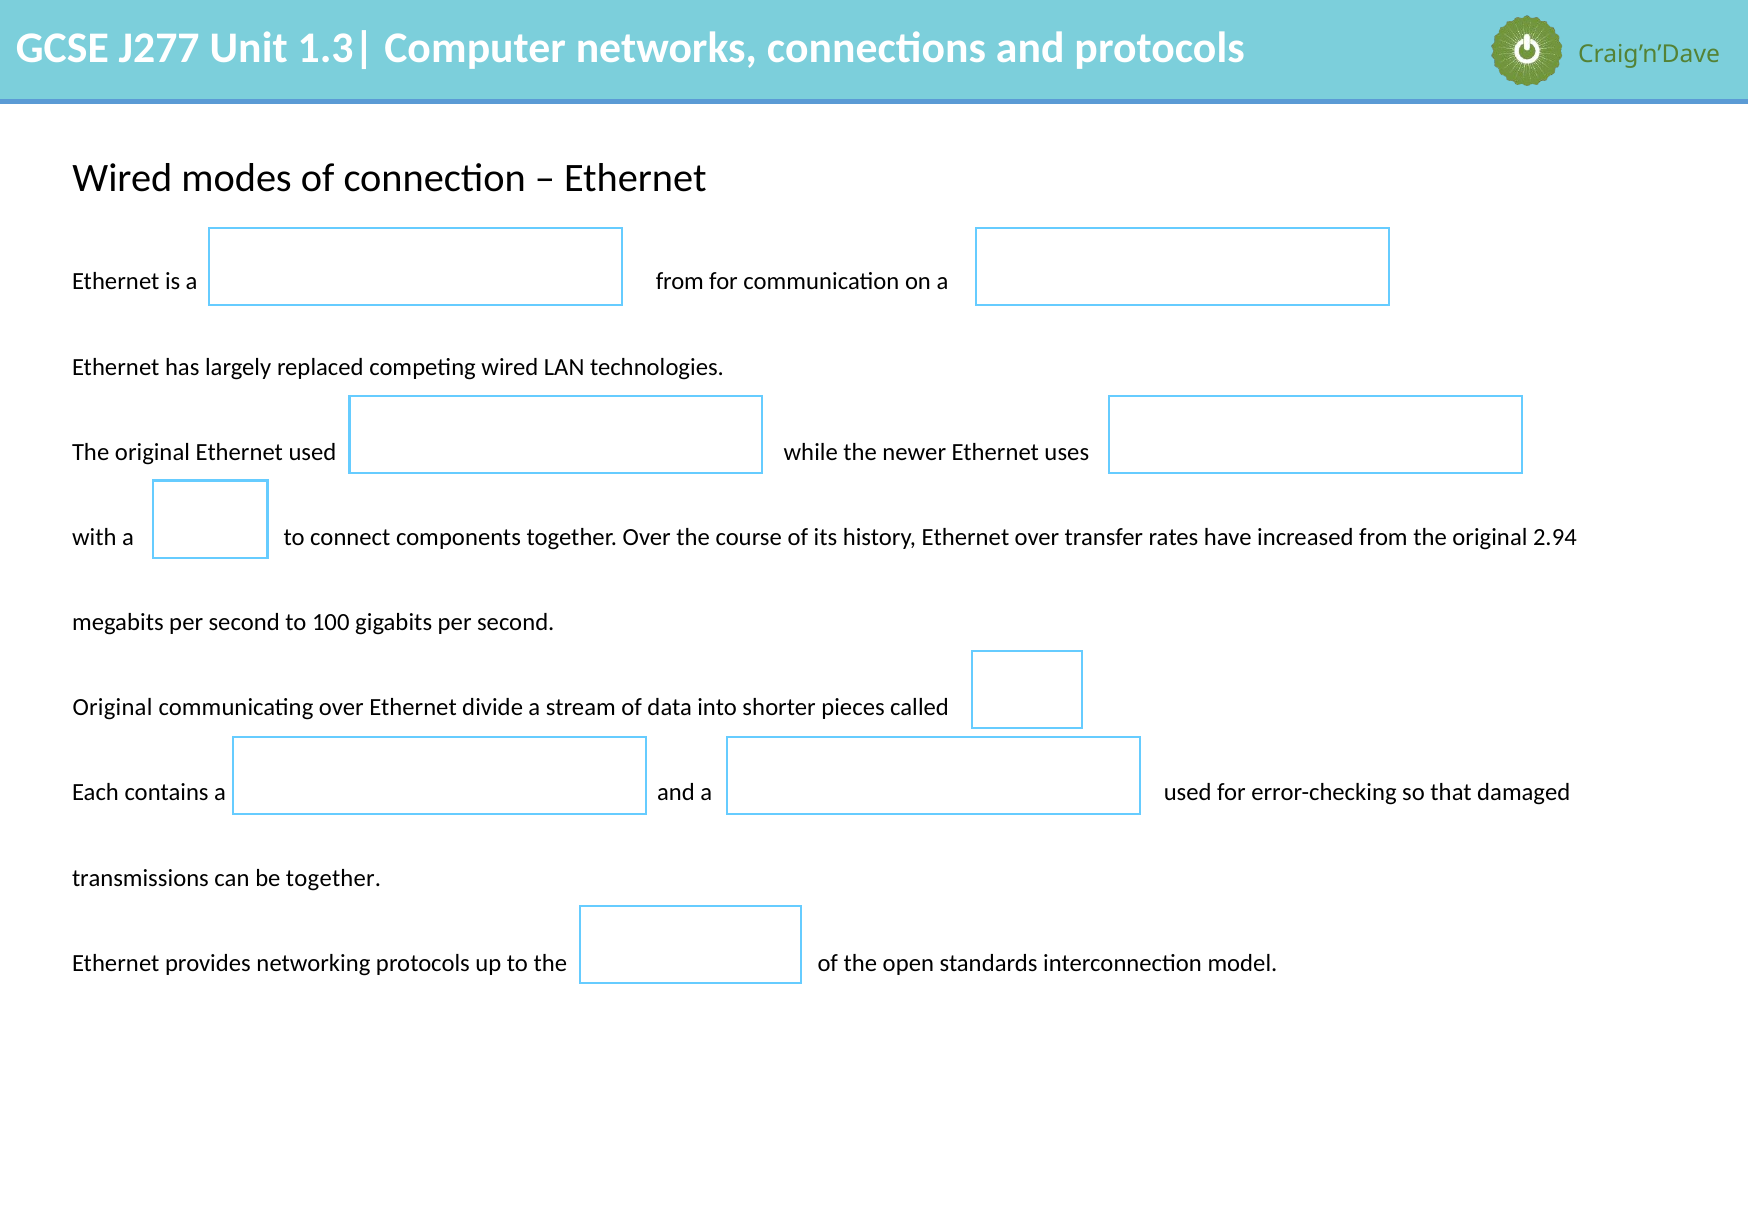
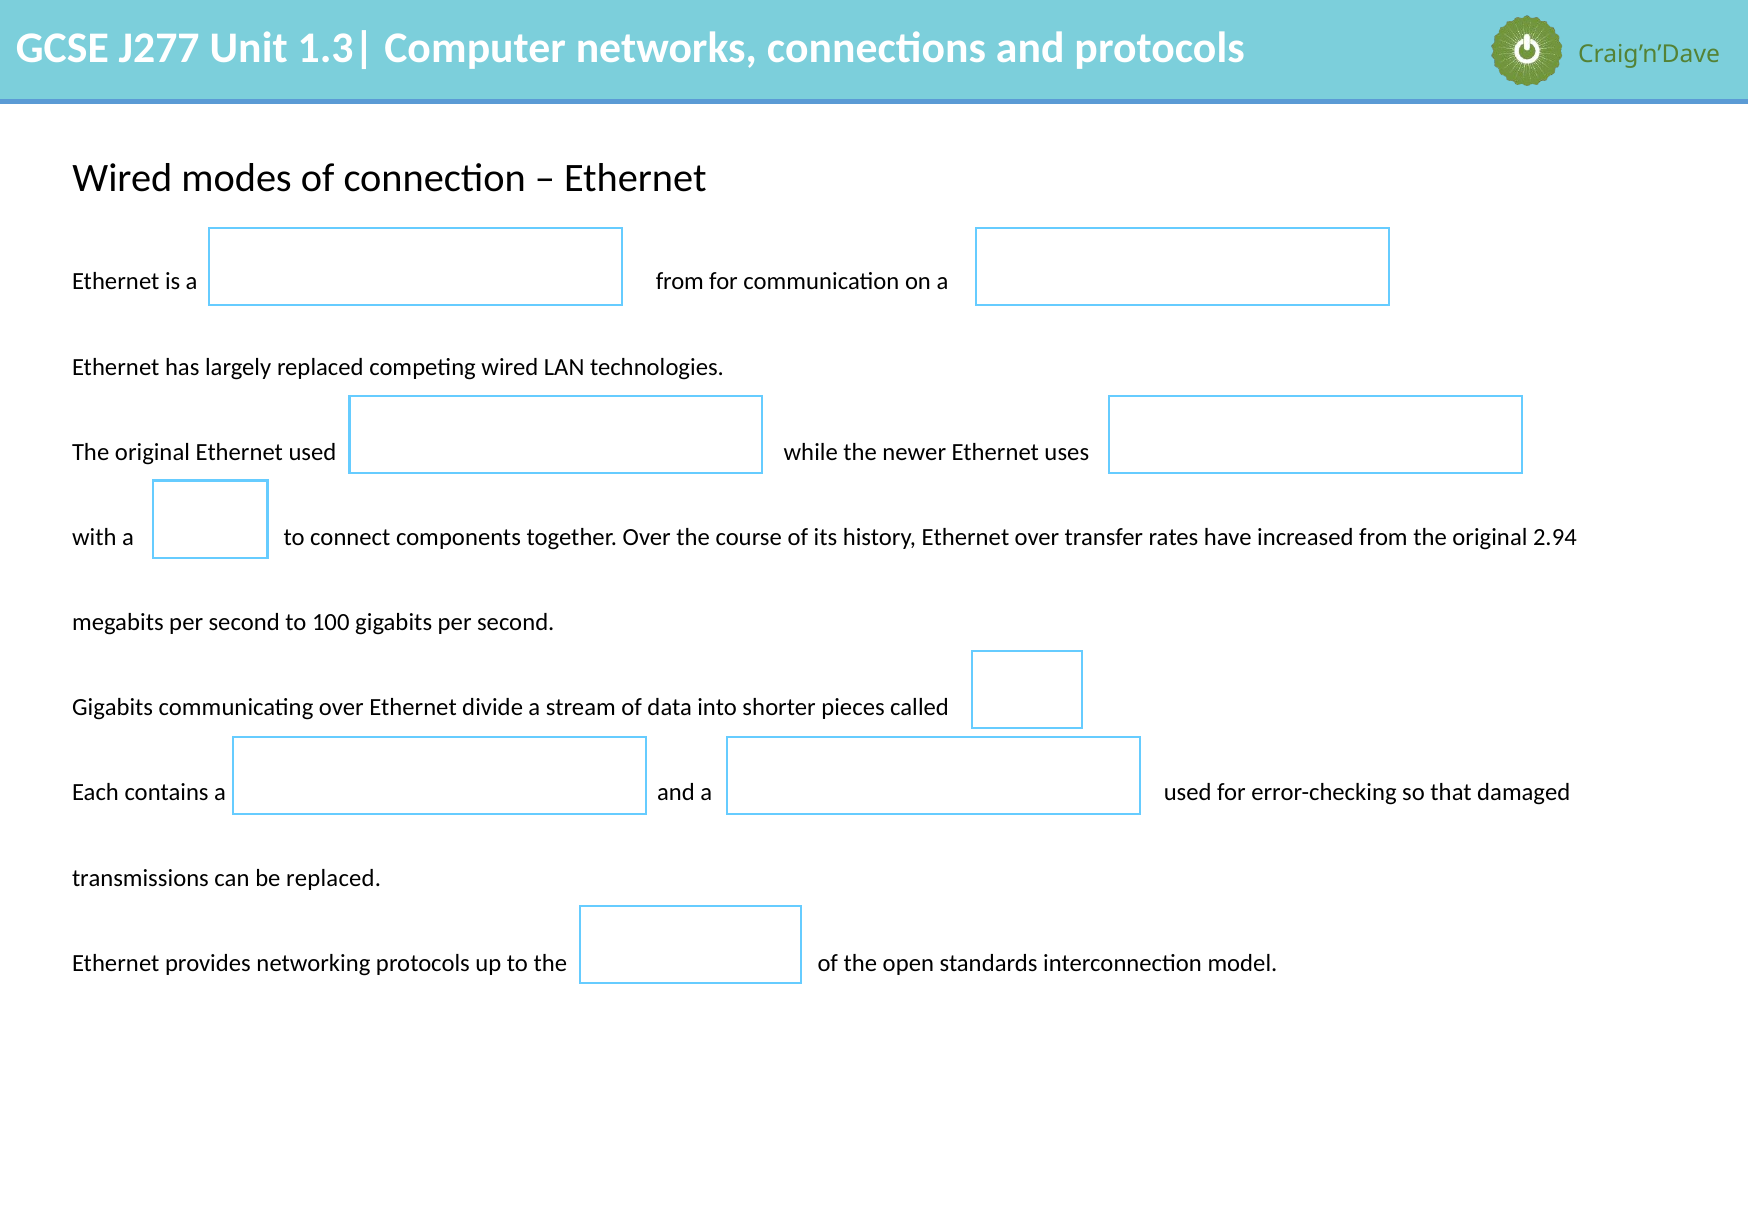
Original: Original -> Gigabits (113, 708)
be together: together -> replaced (334, 878)
